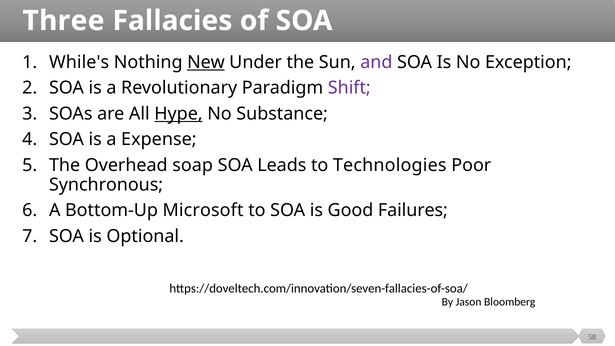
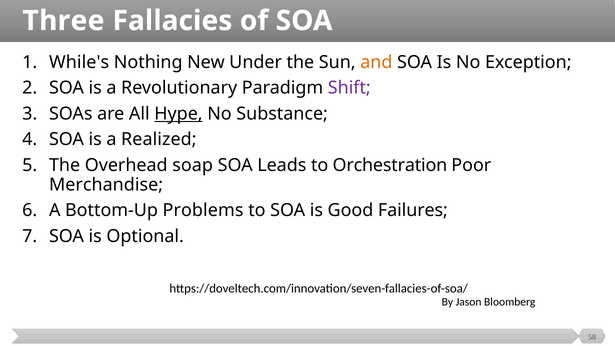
New underline: present -> none (206, 62)
and colour: purple -> orange (376, 62)
Expense: Expense -> Realized (159, 139)
Technologies: Technologies -> Orchestration (390, 165)
Synchronous: Synchronous -> Merchandise (106, 185)
Microsoft: Microsoft -> Problems (203, 210)
